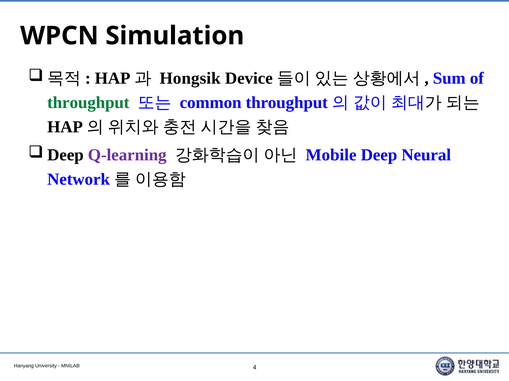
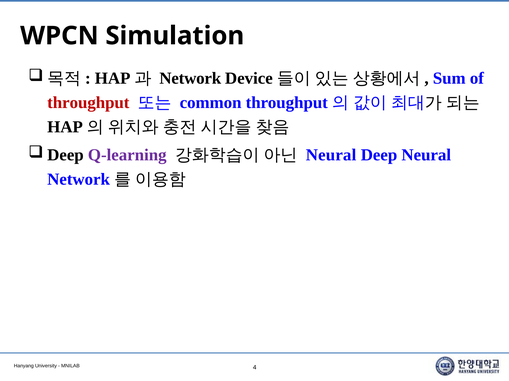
Hongsik: Hongsik -> Network (190, 78)
throughput colour: green -> red (88, 103)
Mobile: Mobile -> Neural (331, 155)
